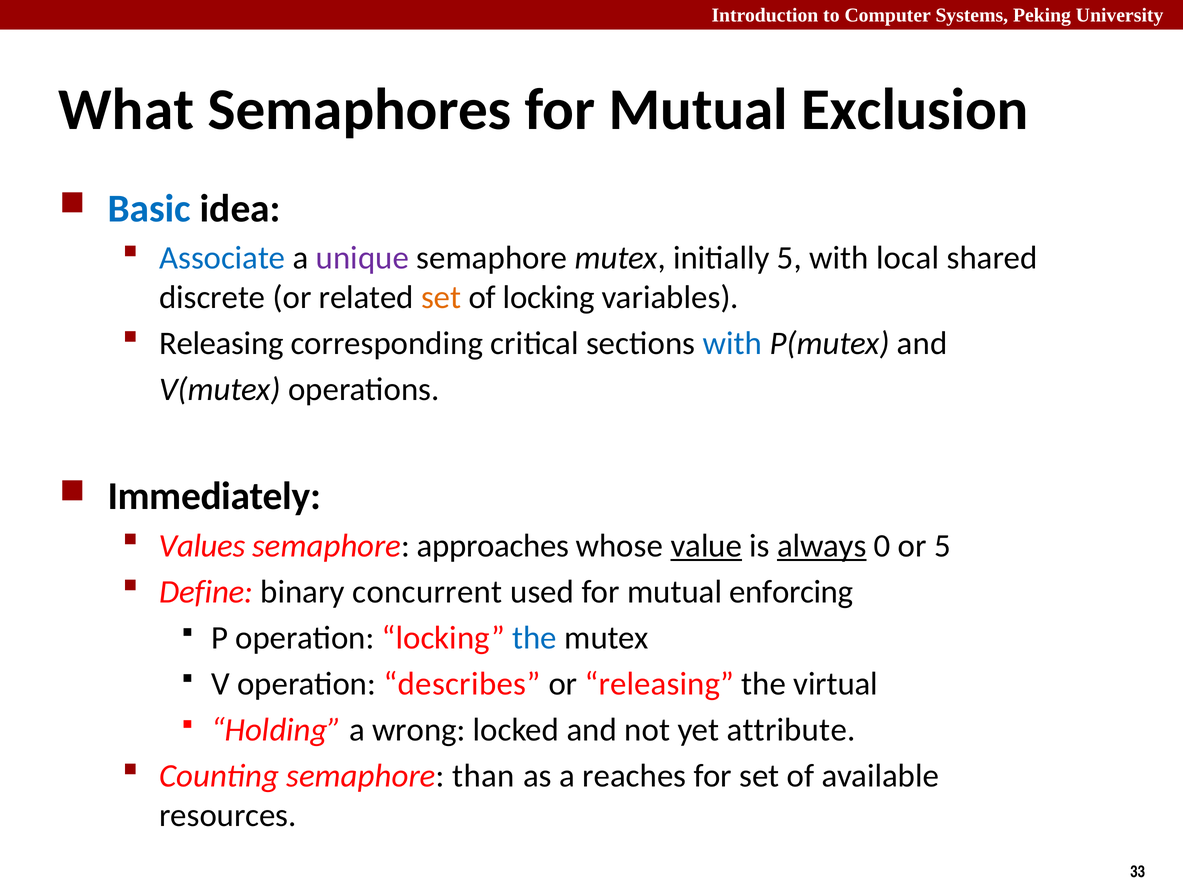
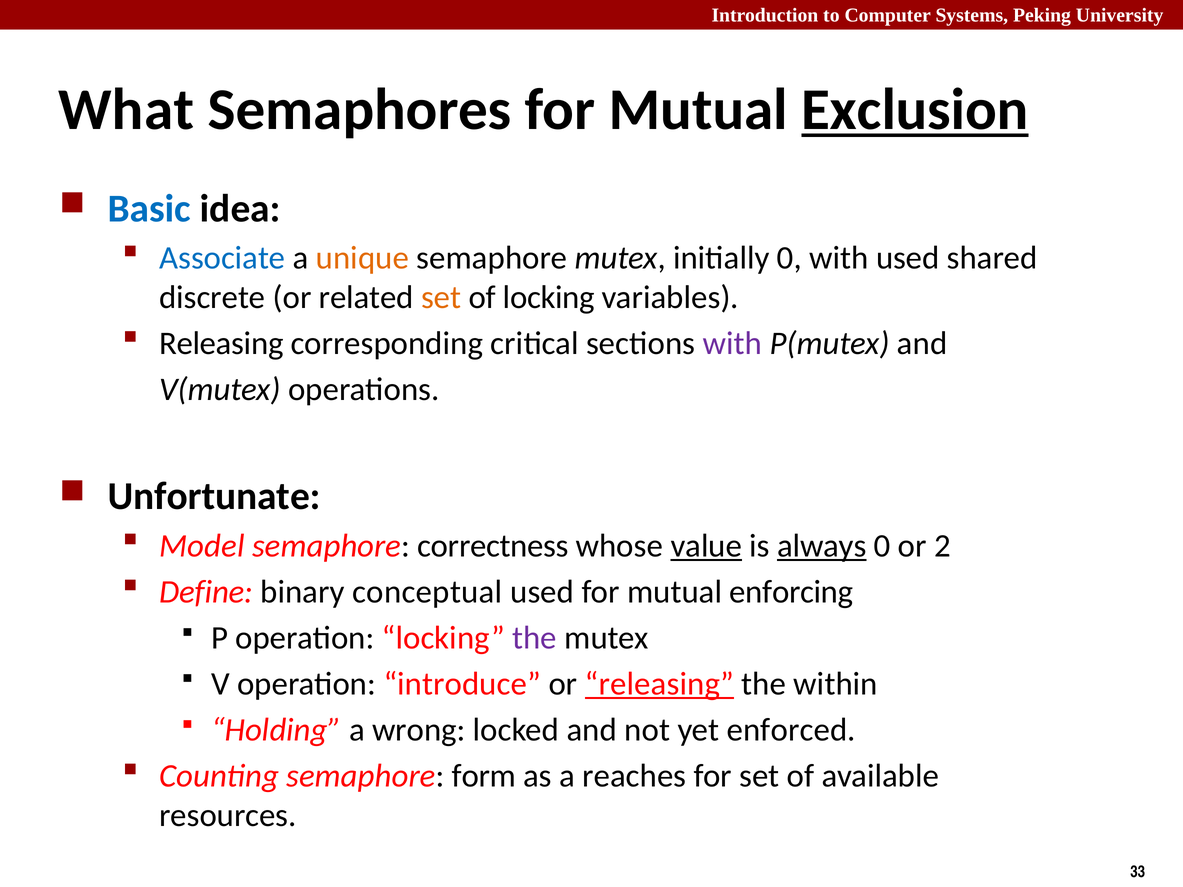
Exclusion underline: none -> present (915, 110)
unique colour: purple -> orange (362, 258)
initially 5: 5 -> 0 (789, 258)
with local: local -> used (908, 258)
with colour: blue -> purple (732, 344)
Immediately: Immediately -> Unfortunate (214, 496)
Values: Values -> Model (202, 546)
approaches: approaches -> correctness (493, 546)
or 5: 5 -> 2 (942, 546)
concurrent: concurrent -> conceptual (427, 592)
the colour: blue -> purple (535, 638)
describes: describes -> introduce (462, 684)
releasing underline: none -> present (659, 684)
virtual: virtual -> within (836, 684)
attribute: attribute -> enforced (791, 730)
than: than -> form (484, 776)
